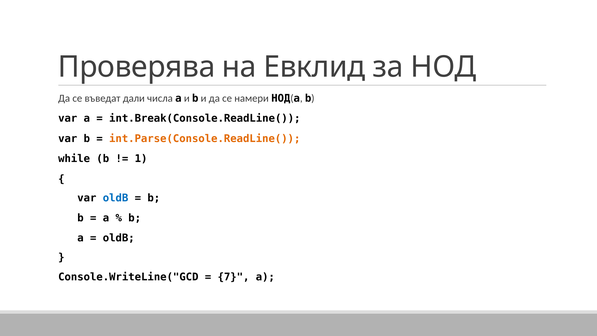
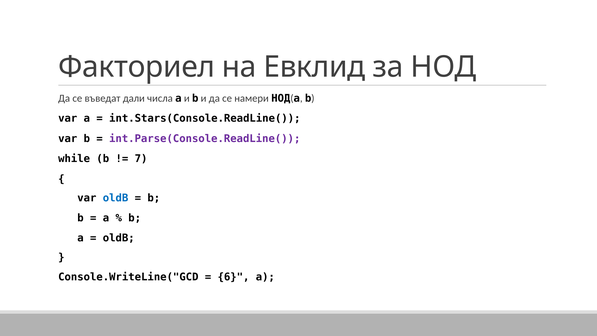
Проверява: Проверява -> Факториел (137, 67)
int.Break(Console.ReadLine(: int.Break(Console.ReadLine( -> int.Stars(Console.ReadLine( (205, 118)
int.Parse(Console.ReadLine( colour: orange -> purple (205, 139)
1: 1 -> 7 (141, 159)
7: 7 -> 6 (234, 277)
